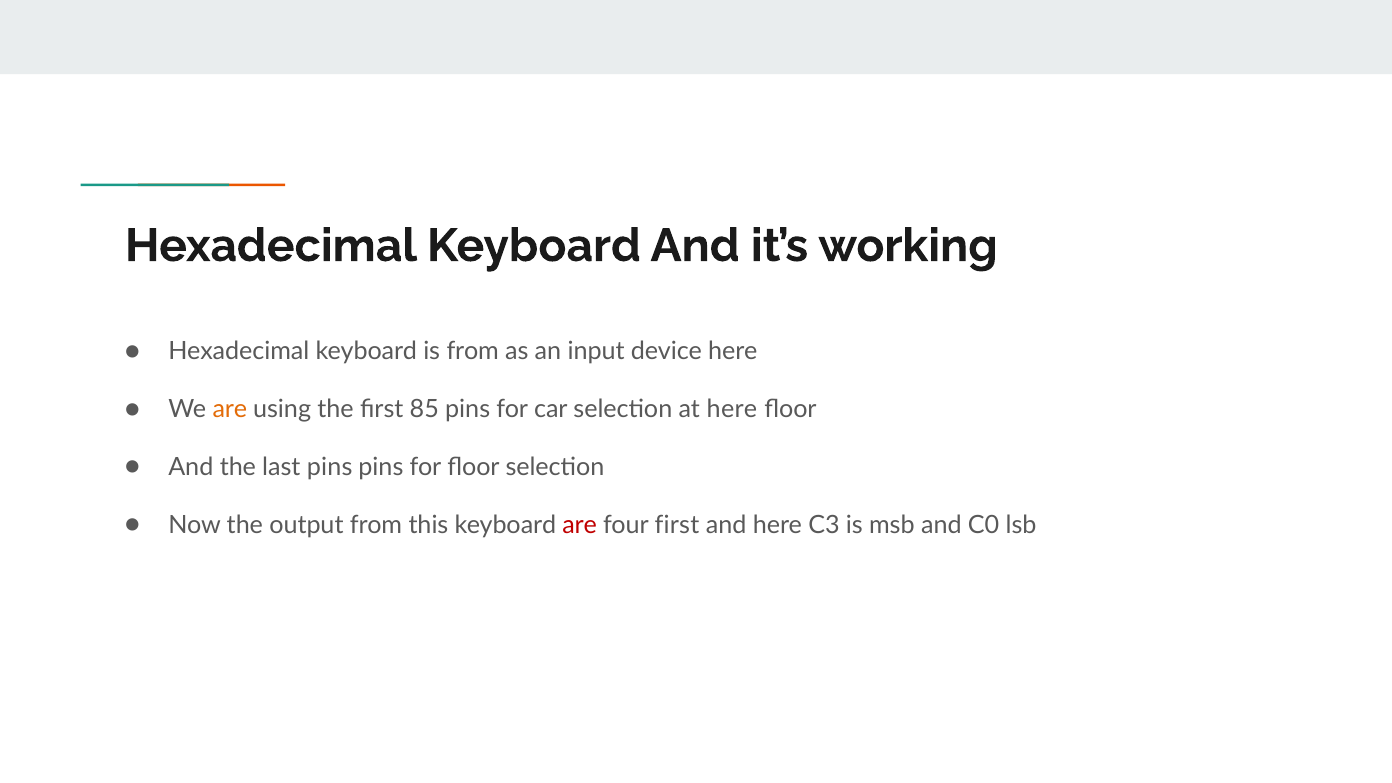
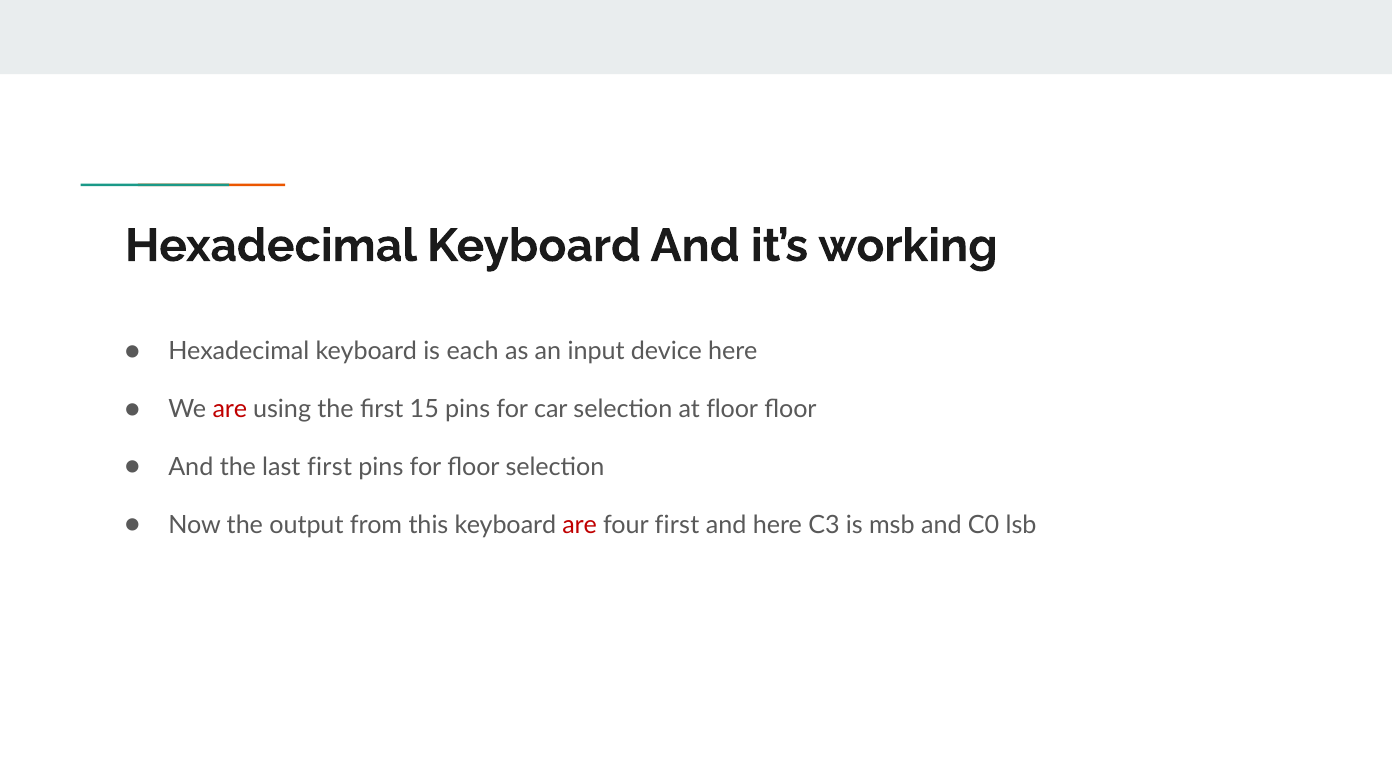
is from: from -> each (473, 352)
are colour: orange -> red (230, 409)
85: 85 -> 15 (424, 409)
at here: here -> floor (732, 409)
last pins: pins -> first (330, 467)
